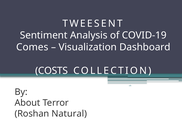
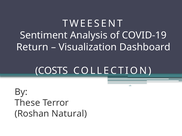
Comes: Comes -> Return (32, 47)
About: About -> These (27, 103)
